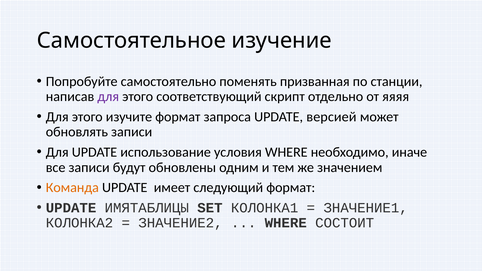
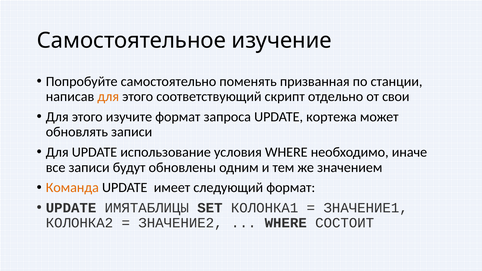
для colour: purple -> orange (108, 97)
яяяя: яяяя -> свои (396, 97)
версией: версией -> кортежа (331, 117)
